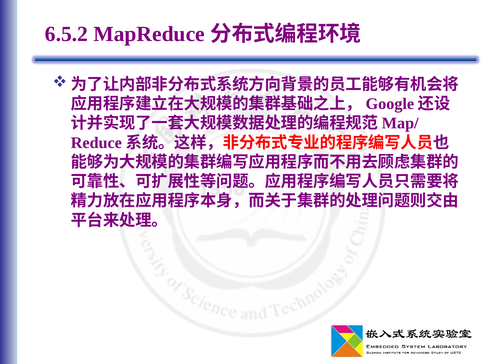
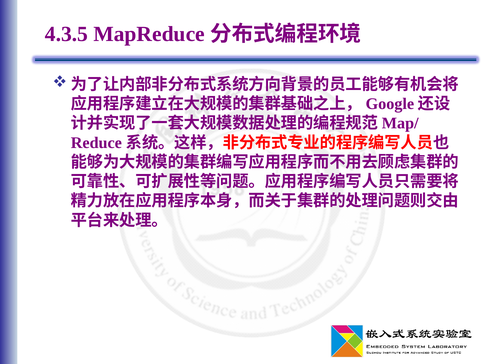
6.5.2: 6.5.2 -> 4.3.5 (66, 34)
